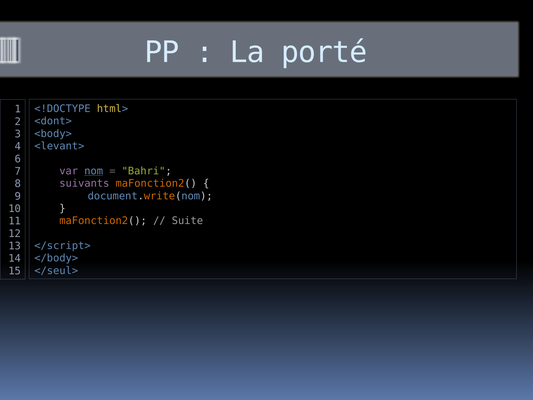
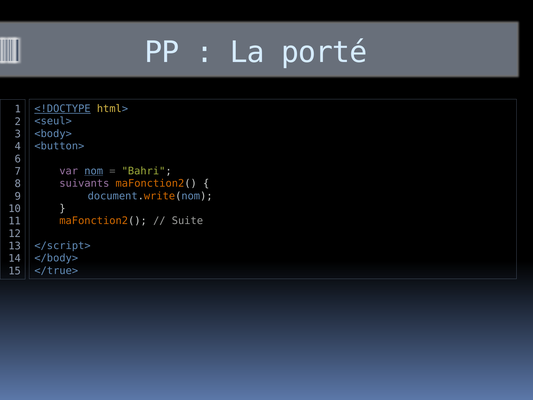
<!DOCTYPE underline: none -> present (62, 109)
<dont>: <dont> -> <seul> (53, 121)
<levant>: <levant> -> <button> (59, 146)
</seul>: </seul> -> </true> (56, 270)
